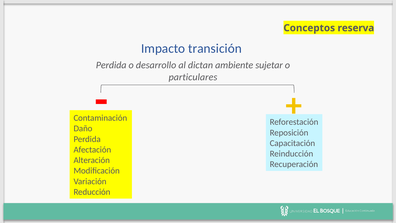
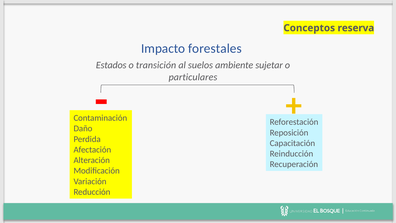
transición: transición -> forestales (215, 48)
Perdida: Perdida -> Estados (111, 65)
desarrollo: desarrollo -> transición (156, 65)
dictan: dictan -> suelos (201, 65)
